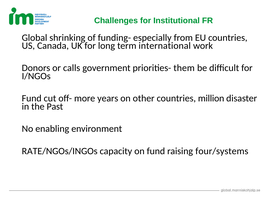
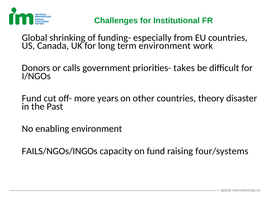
term international: international -> environment (165, 46)
them: them -> takes (184, 68)
million: million -> theory (211, 99)
RATE/NGOs/INGOs: RATE/NGOs/INGOs -> FAILS/NGOs/INGOs (60, 152)
